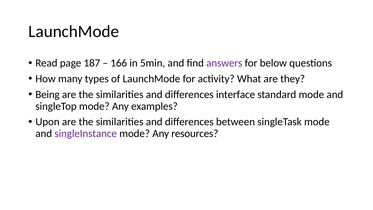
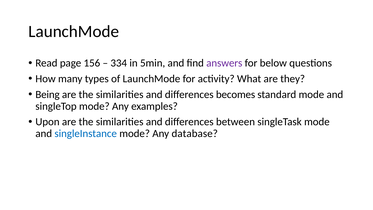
187: 187 -> 156 (92, 63)
166: 166 -> 334 (119, 63)
interface: interface -> becomes (236, 94)
singleInstance colour: purple -> blue (86, 133)
resources: resources -> database (195, 133)
